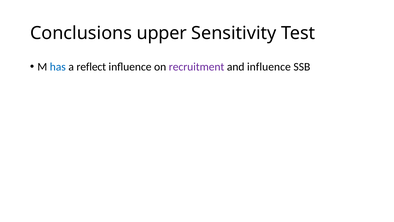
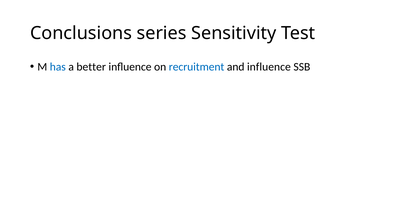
upper: upper -> series (162, 33)
reflect: reflect -> better (91, 67)
recruitment colour: purple -> blue (197, 67)
